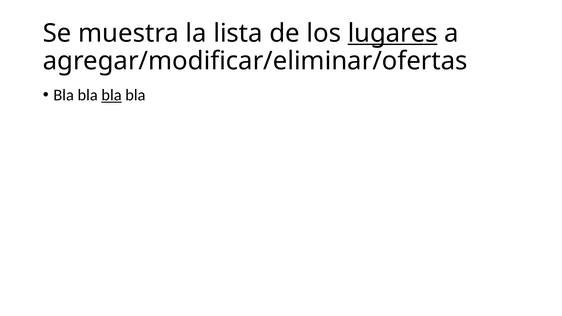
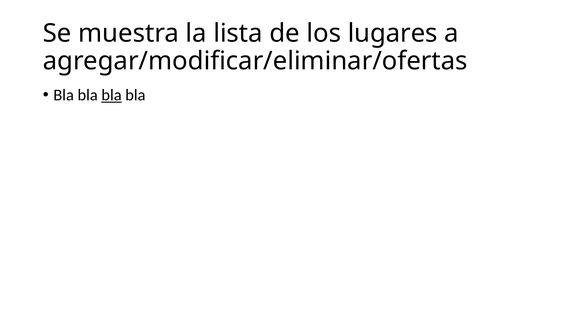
lugares underline: present -> none (393, 33)
